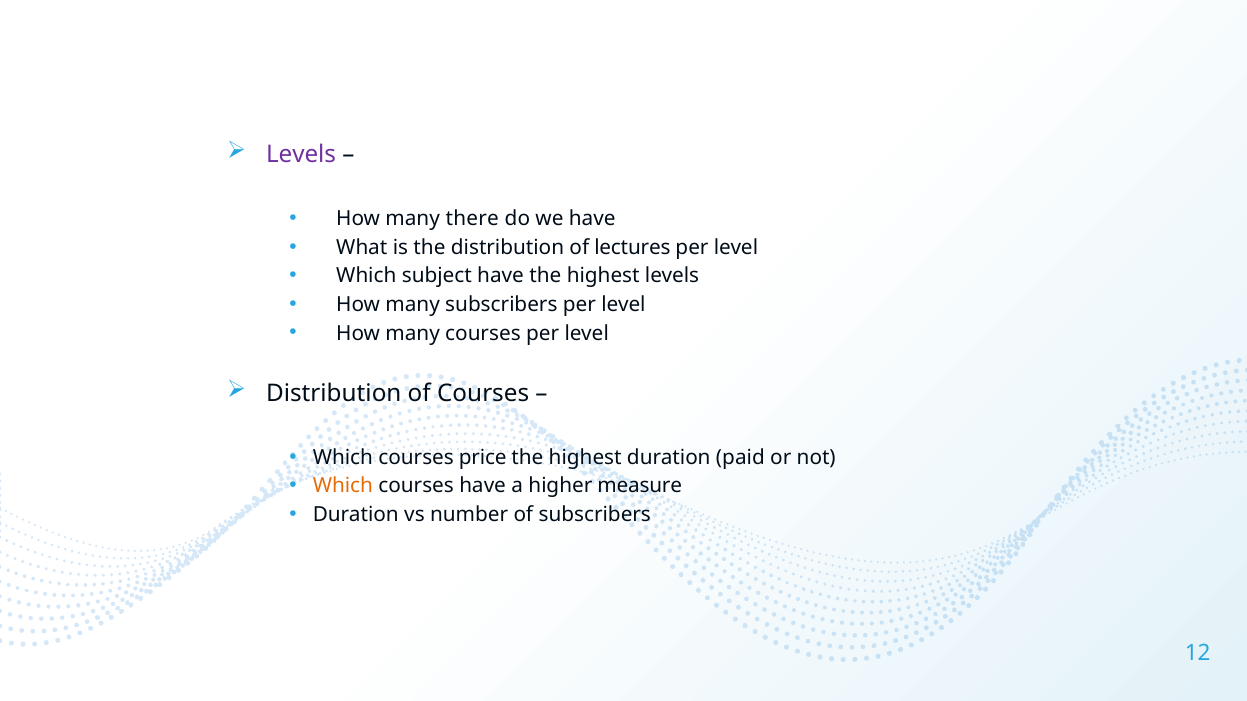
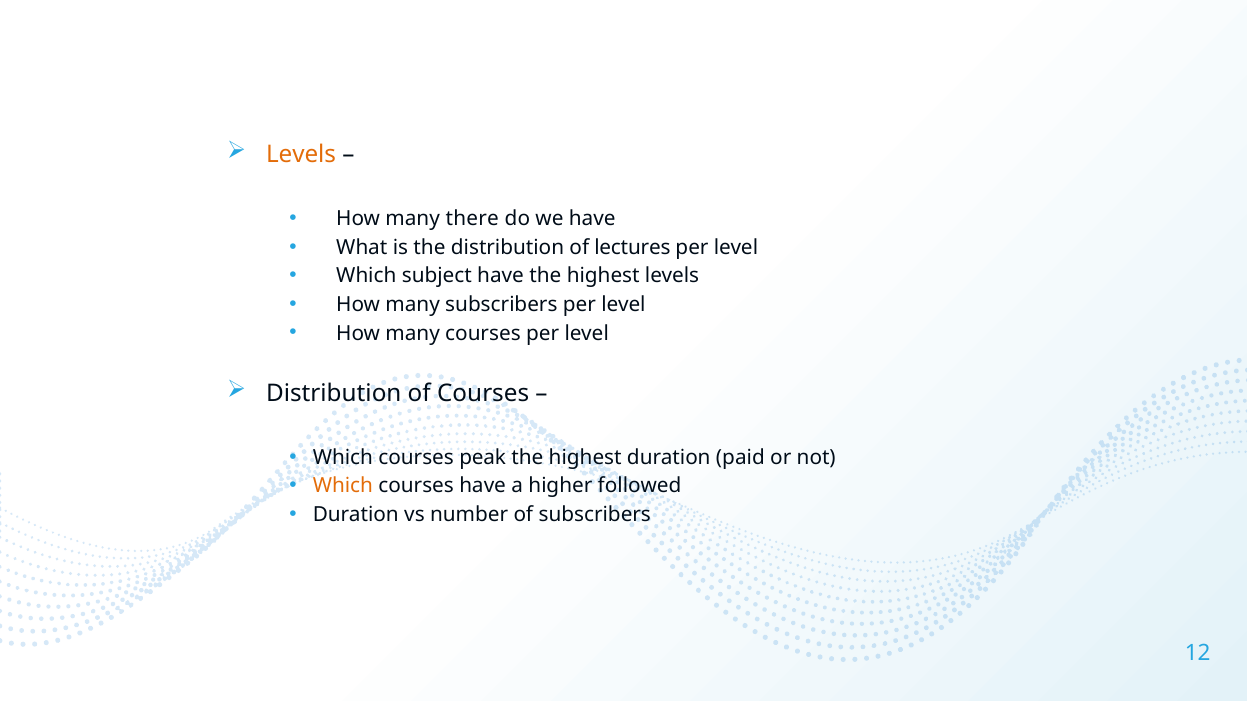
Levels colour: purple -> orange (301, 155)
price: price -> peak (483, 458)
measure: measure -> followed (640, 486)
